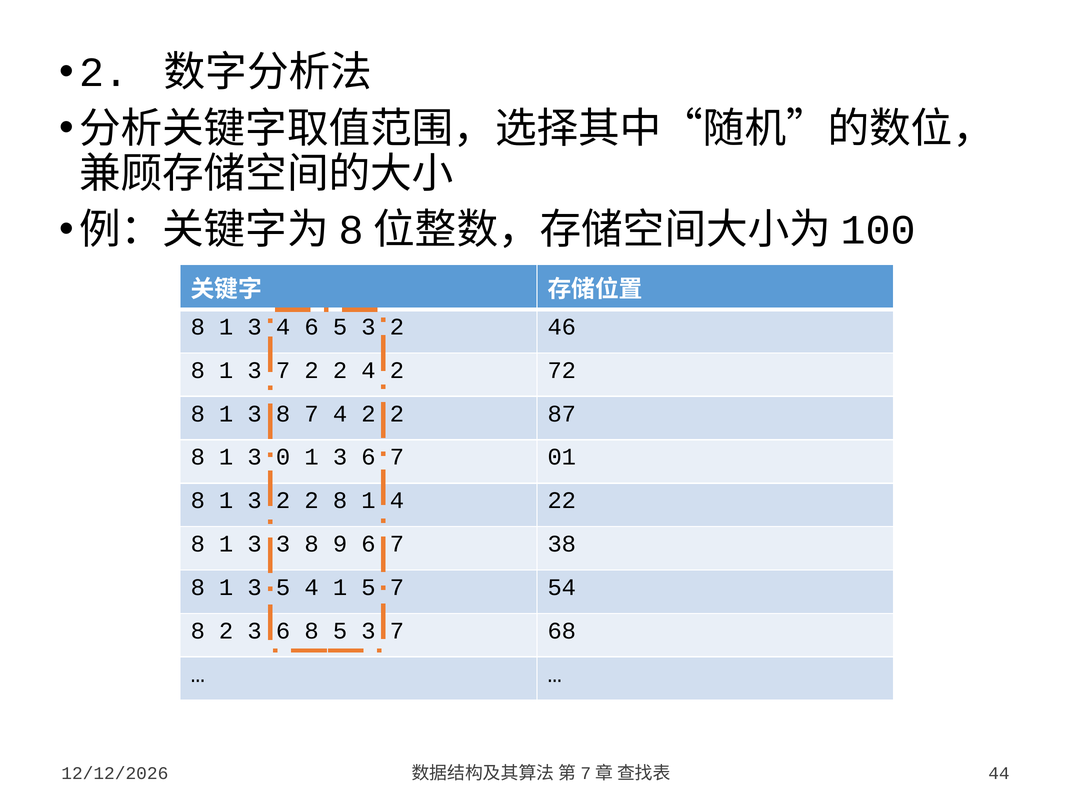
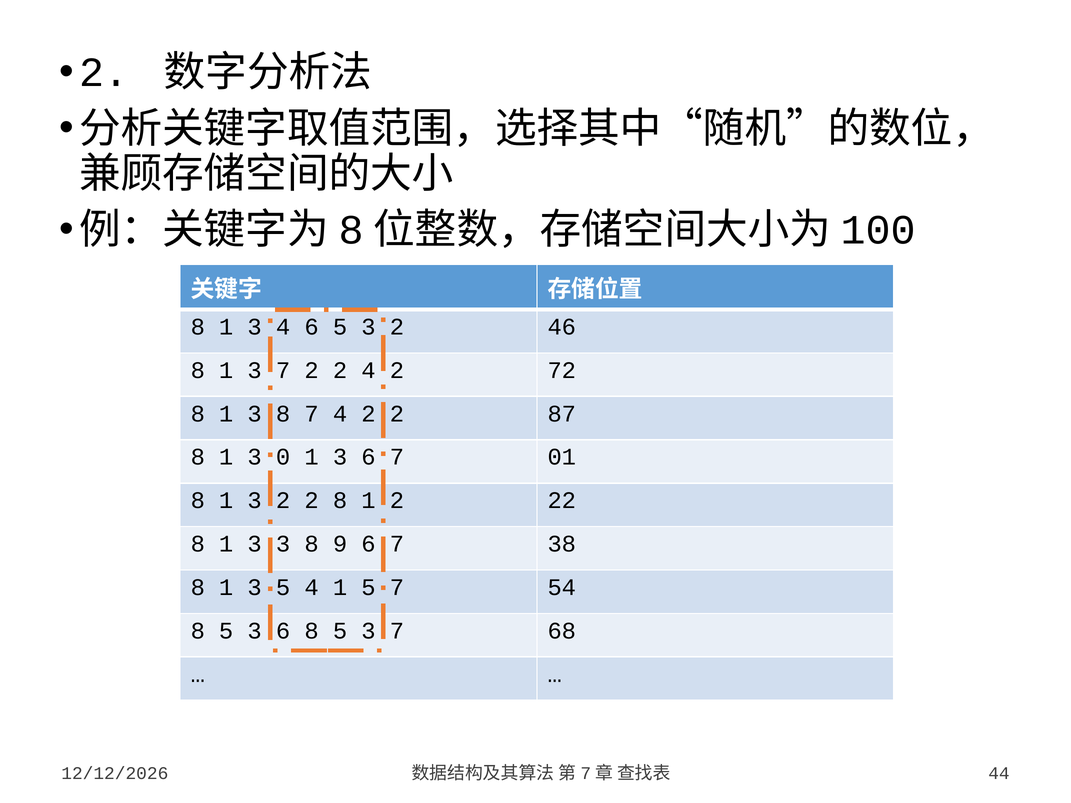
1 4: 4 -> 2 (397, 501)
2: 2 -> 5 (226, 631)
